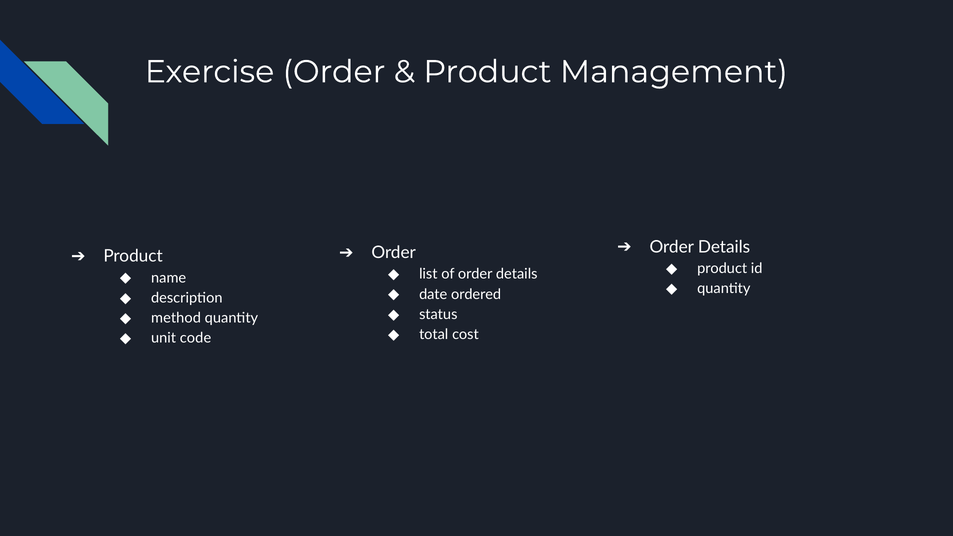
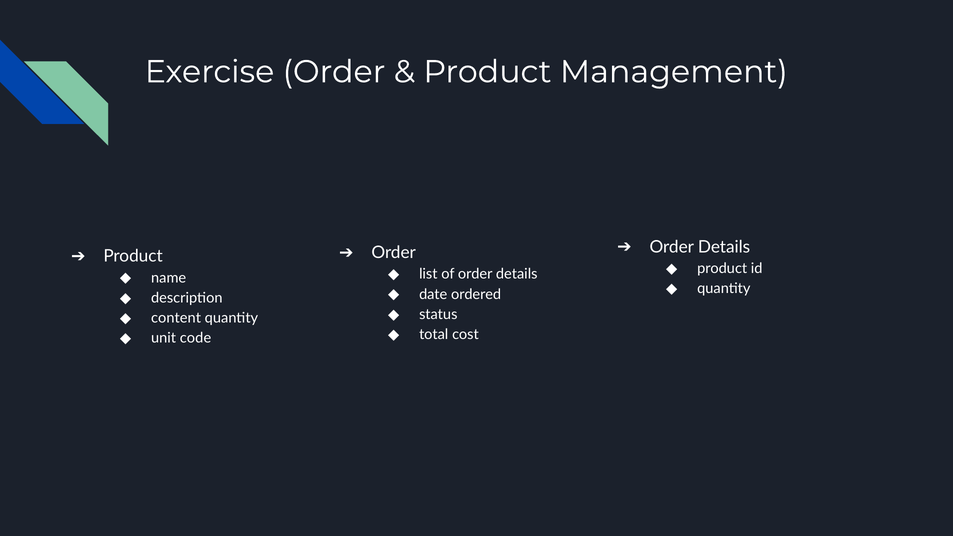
method: method -> content (176, 318)
